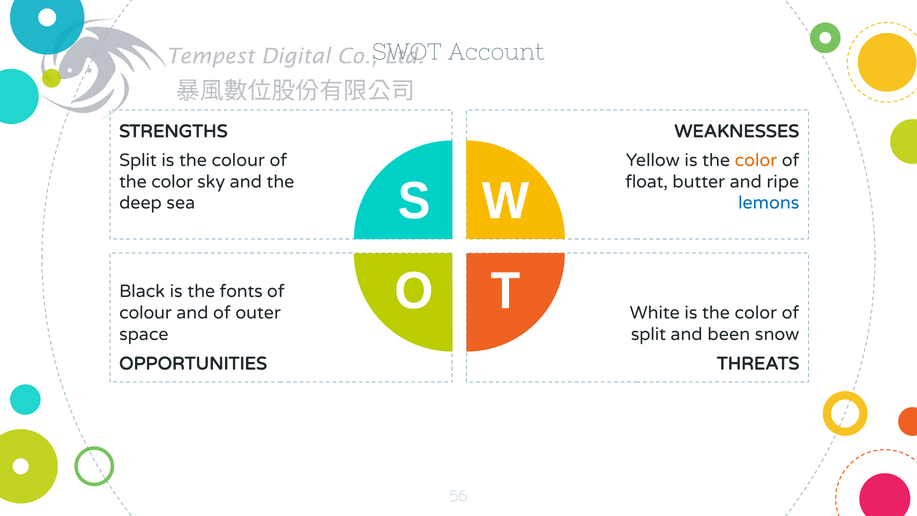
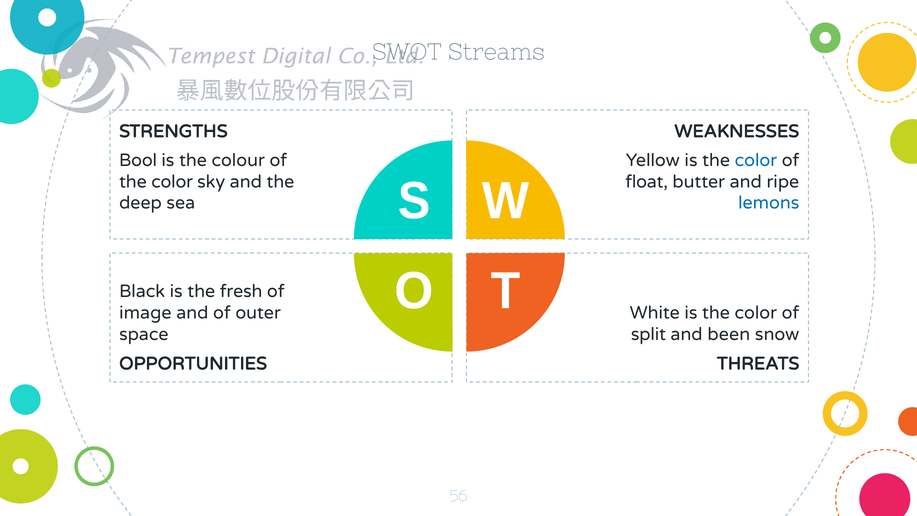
Account: Account -> Streams (496, 52)
Split: Split -> Bool (138, 160)
color colour: orange -> blue (756, 160)
fonts: fonts -> fresh (241, 291)
colour: colour -> image (145, 313)
